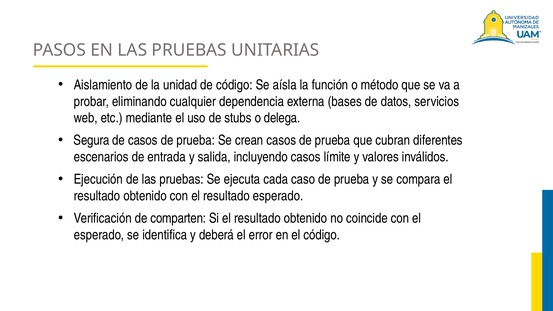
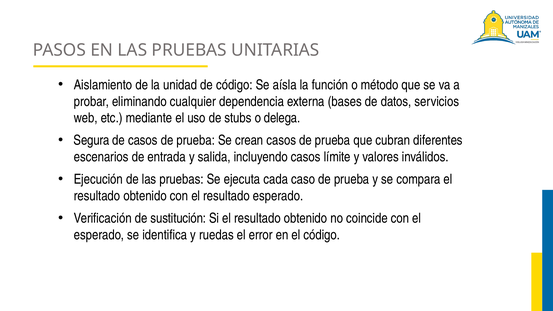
comparten: comparten -> sustitución (178, 218)
deberá: deberá -> ruedas (216, 235)
